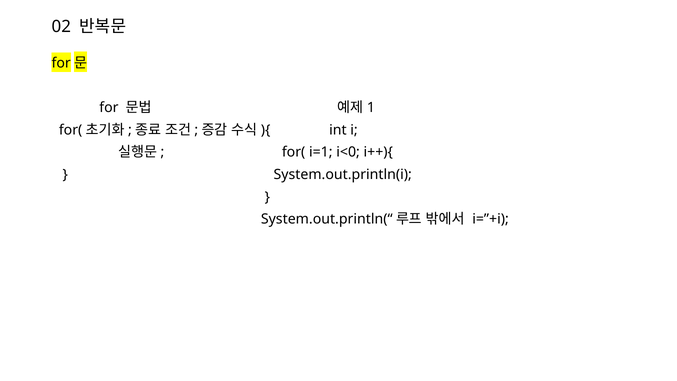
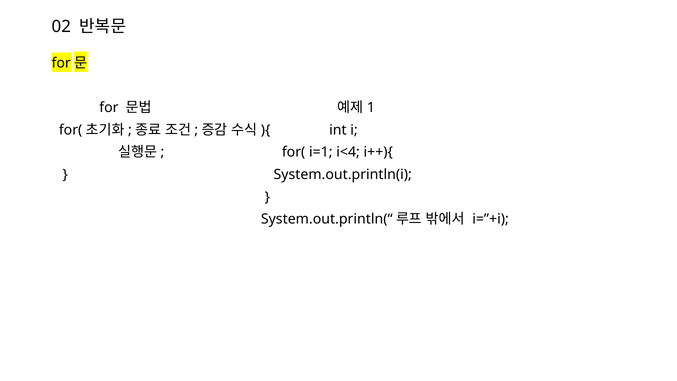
i<0: i<0 -> i<4 (348, 152)
